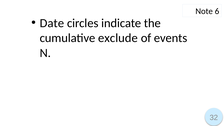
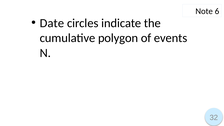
exclude: exclude -> polygon (118, 38)
